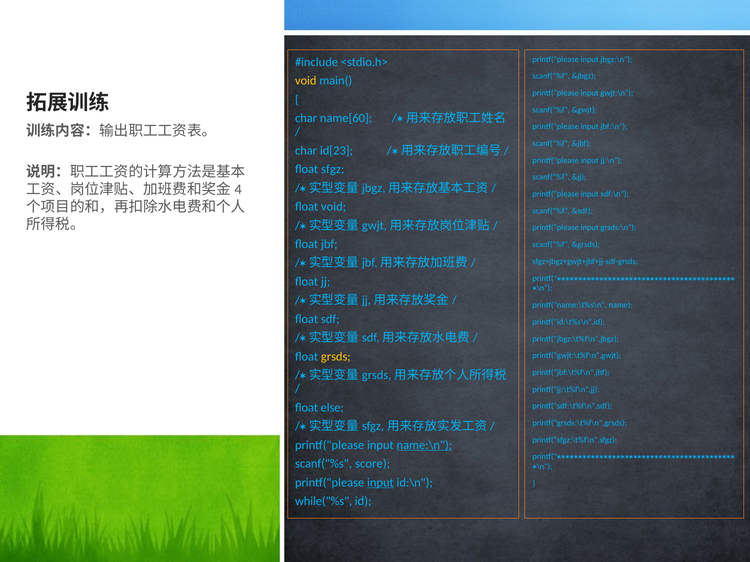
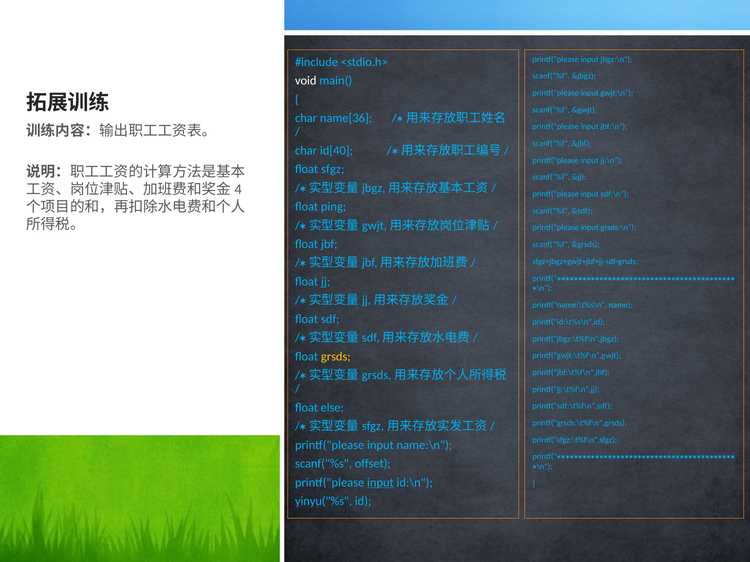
void colour: yellow -> white (306, 81)
name[60: name[60 -> name[36 (346, 118)
id[23: id[23 -> id[40 (336, 151)
float void: void -> ping (334, 207)
name:\n underline: present -> none (424, 445)
score: score -> offset (373, 464)
while("%s: while("%s -> yinyu("%s (324, 502)
